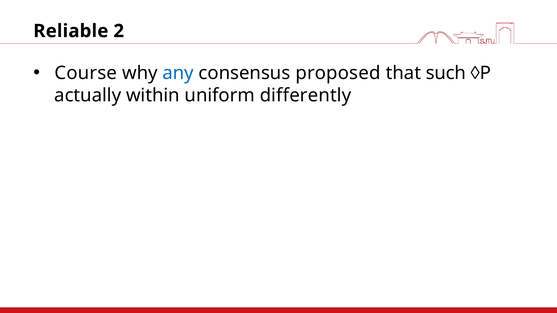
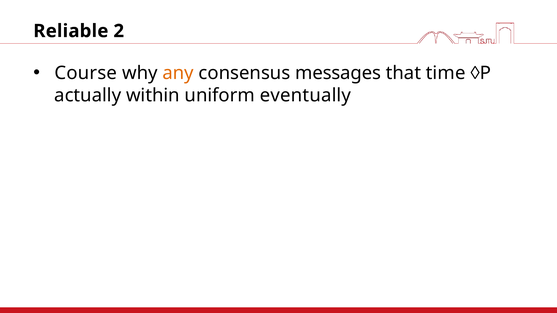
any colour: blue -> orange (178, 73)
proposed: proposed -> messages (338, 73)
such: such -> time (446, 73)
differently: differently -> eventually (306, 95)
